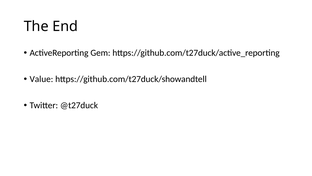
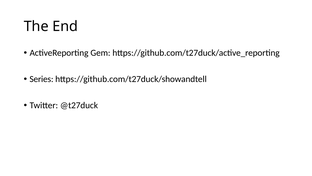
Value: Value -> Series (41, 79)
